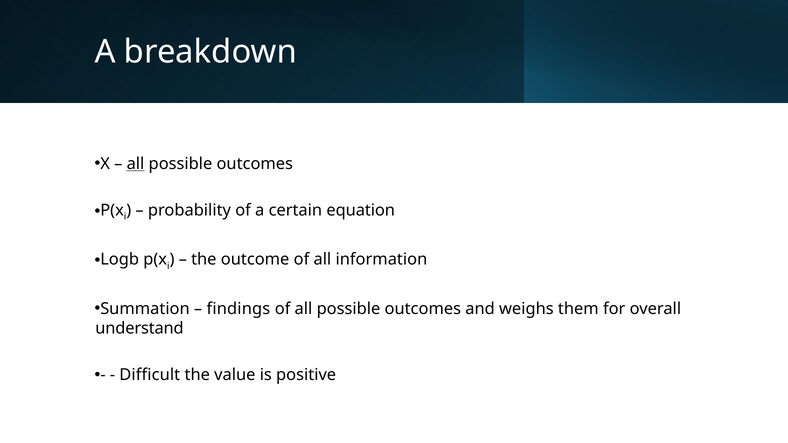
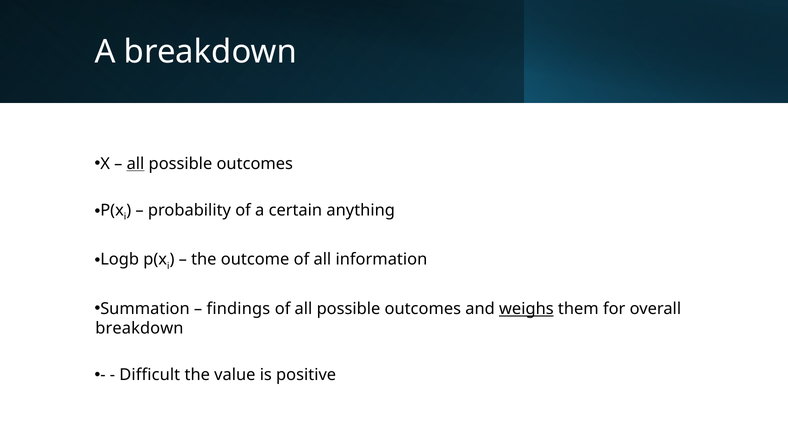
equation: equation -> anything (361, 210)
weighs underline: none -> present (526, 309)
understand: understand -> breakdown (139, 329)
